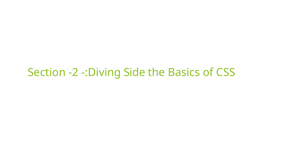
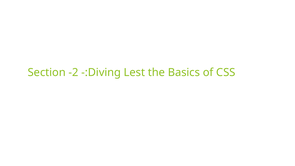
Side: Side -> Lest (134, 72)
